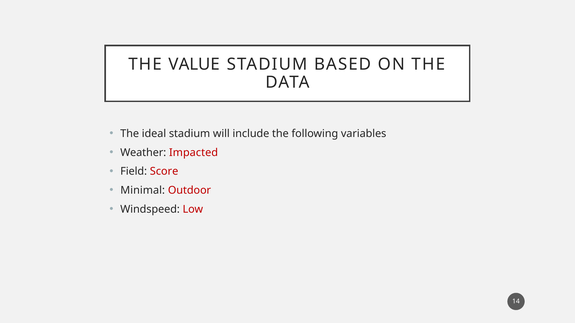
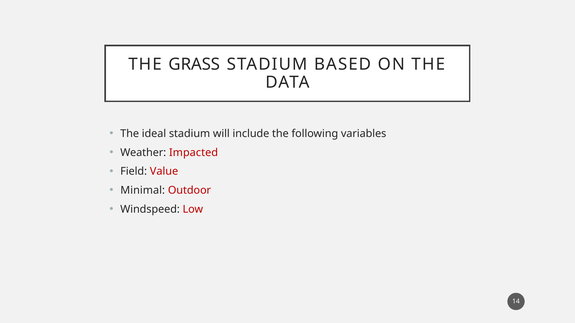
VALUE: VALUE -> GRASS (194, 64)
Score: Score -> Value (164, 172)
